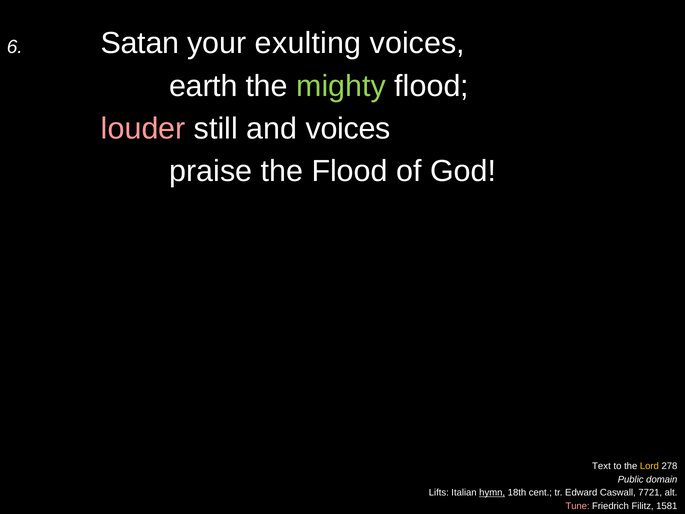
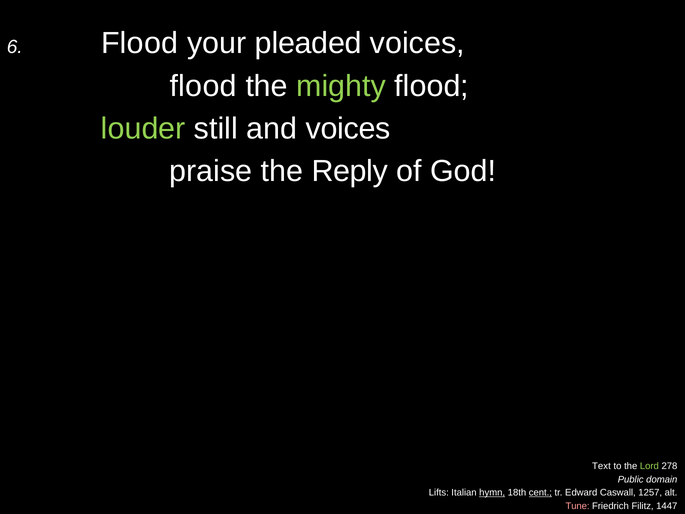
6 Satan: Satan -> Flood (140, 43)
exulting: exulting -> pleaded (308, 43)
earth: earth -> flood (203, 86)
louder colour: pink -> light green (143, 129)
the Flood: Flood -> Reply (350, 171)
Lord colour: yellow -> light green (649, 466)
cent underline: none -> present (540, 493)
7721: 7721 -> 1257 (650, 493)
1581: 1581 -> 1447 (667, 506)
